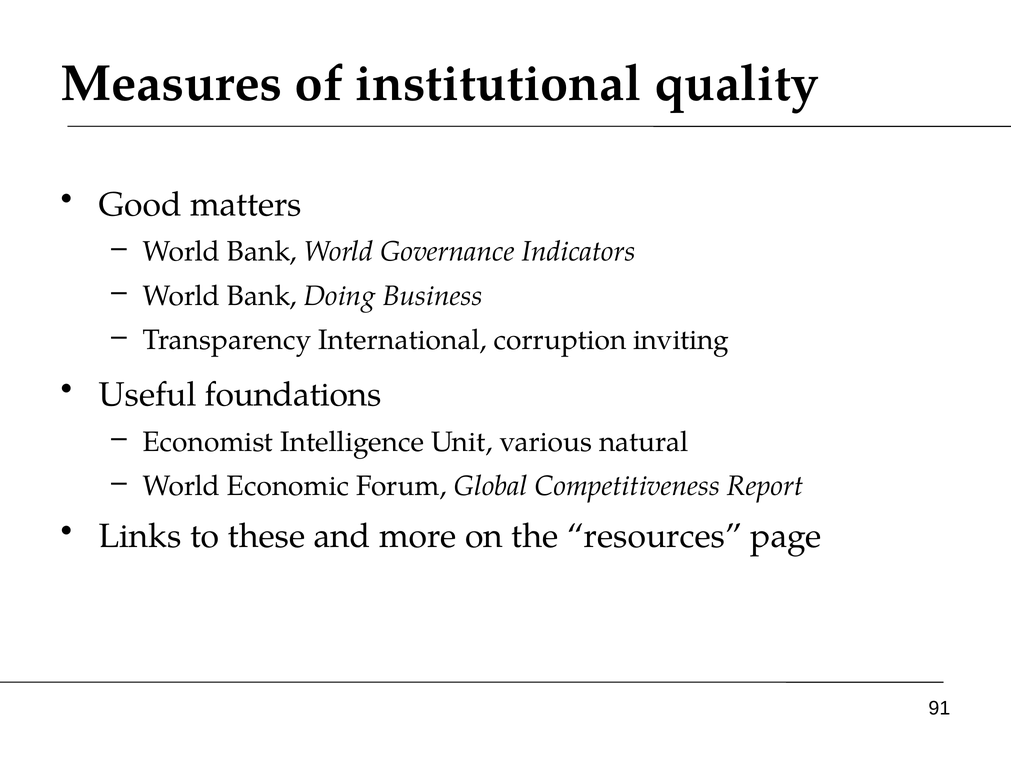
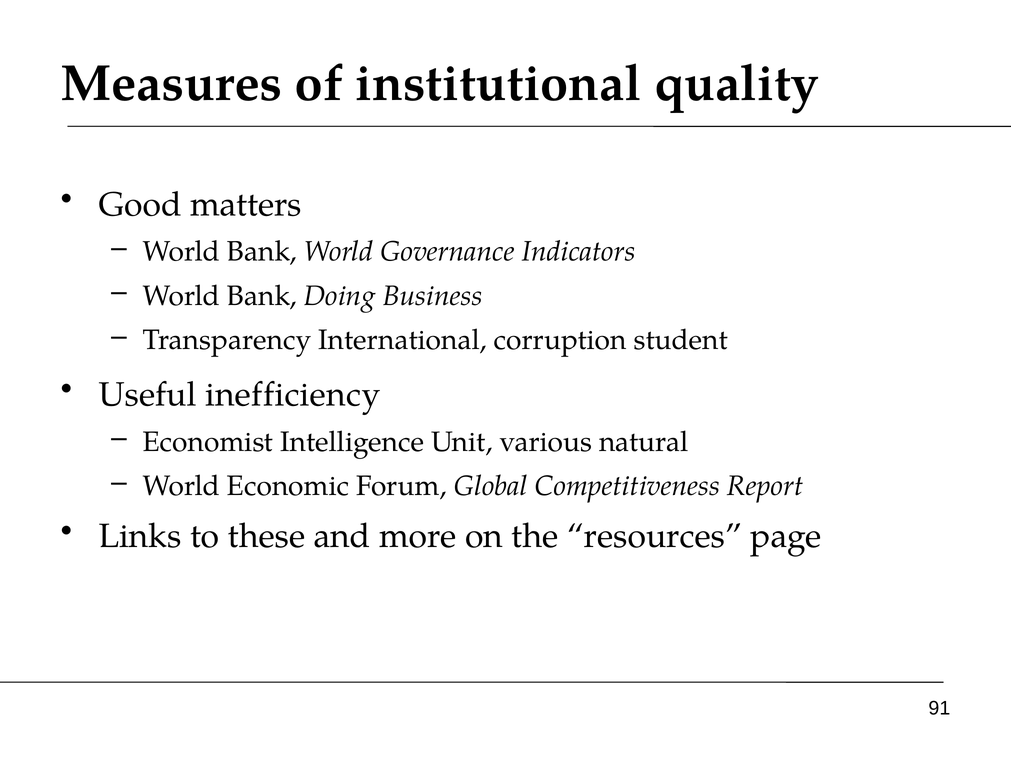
inviting: inviting -> student (681, 340)
foundations: foundations -> inefficiency (293, 395)
